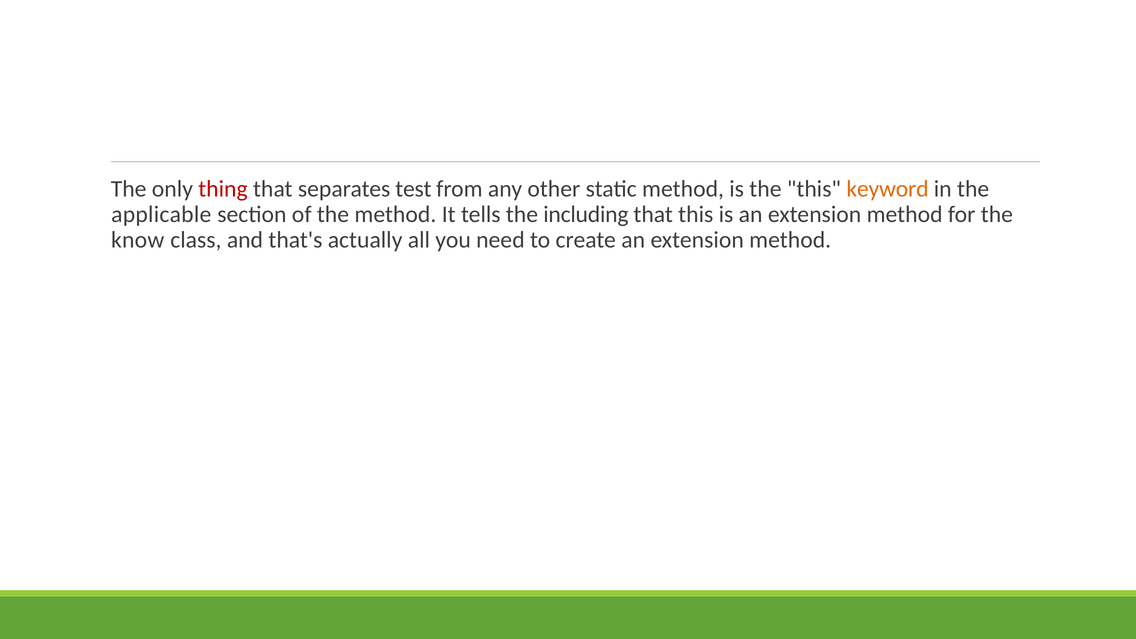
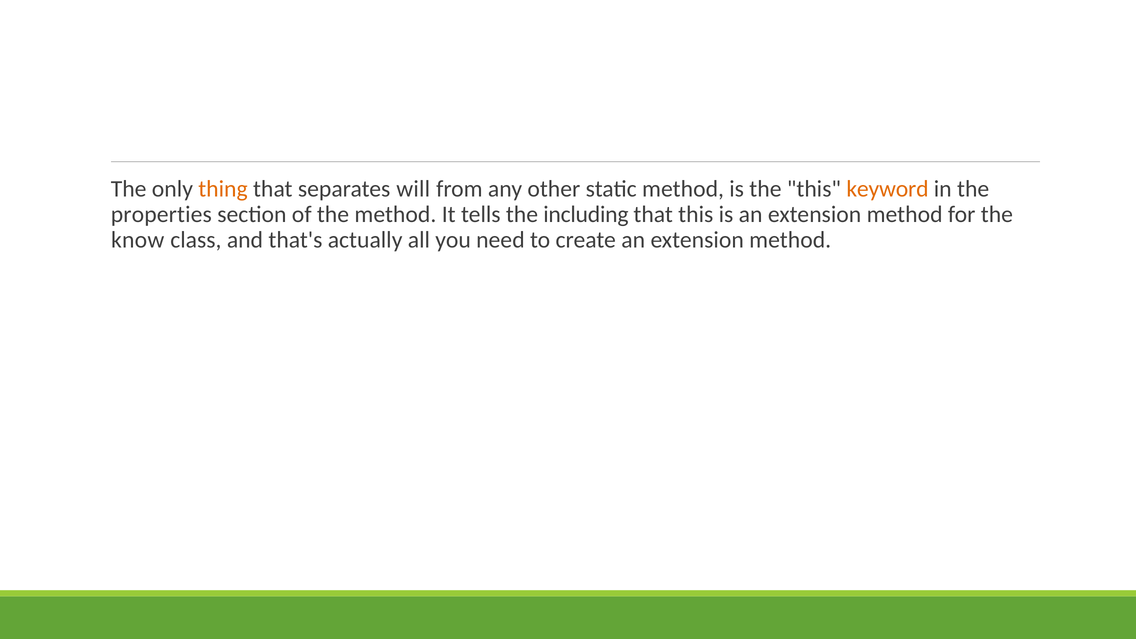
thing colour: red -> orange (223, 189)
test: test -> will (413, 189)
applicable: applicable -> properties (161, 214)
